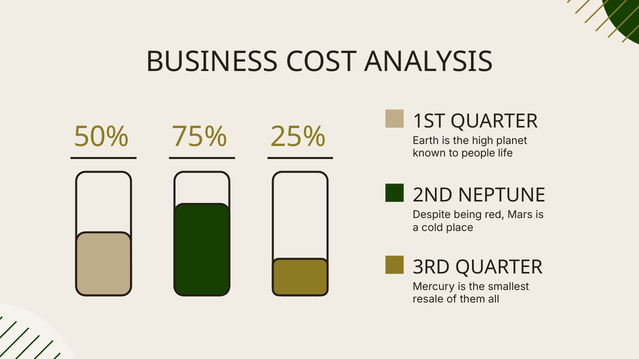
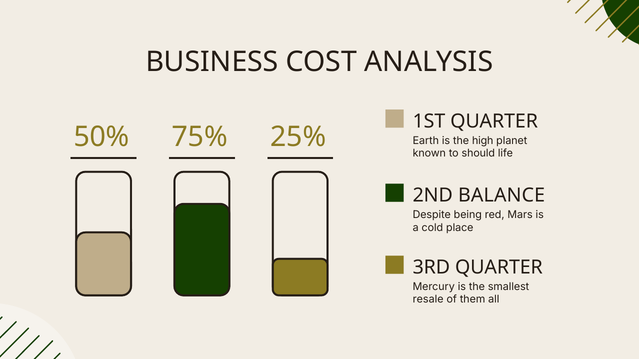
people: people -> should (478, 154)
NEPTUNE: NEPTUNE -> BALANCE (502, 196)
